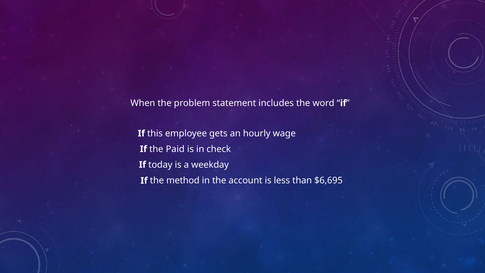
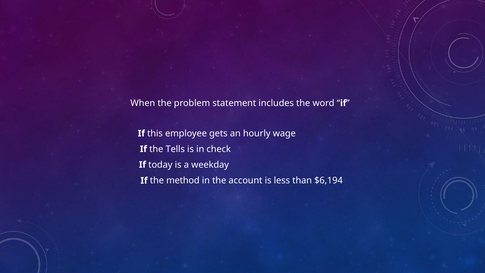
Paid: Paid -> Tells (175, 149)
$6,695: $6,695 -> $6,194 (329, 181)
